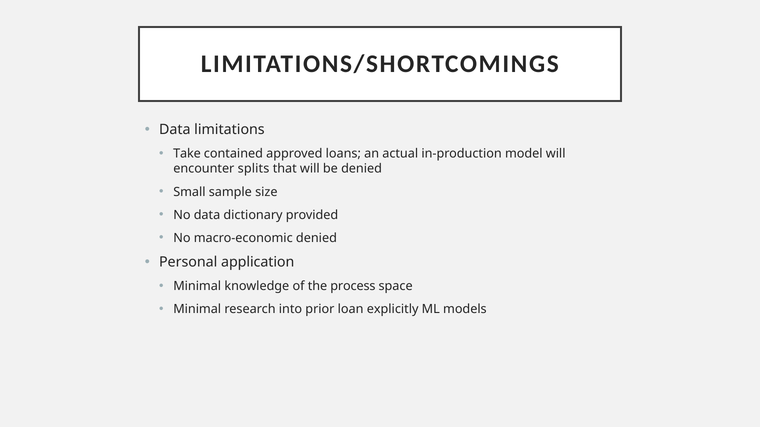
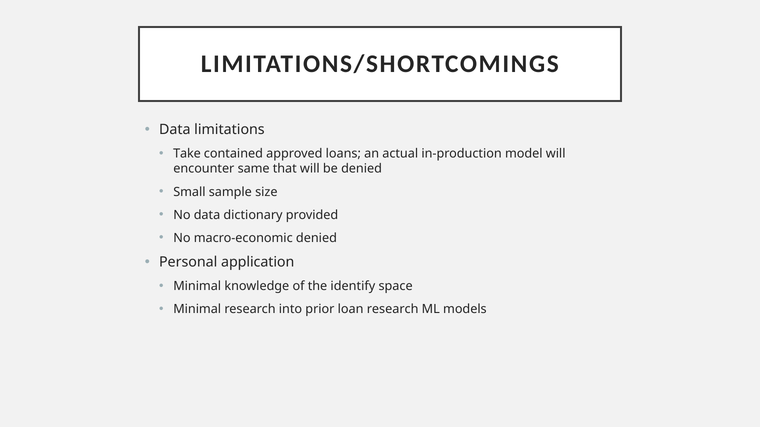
splits: splits -> same (254, 169)
process: process -> identify (353, 286)
loan explicitly: explicitly -> research (393, 310)
